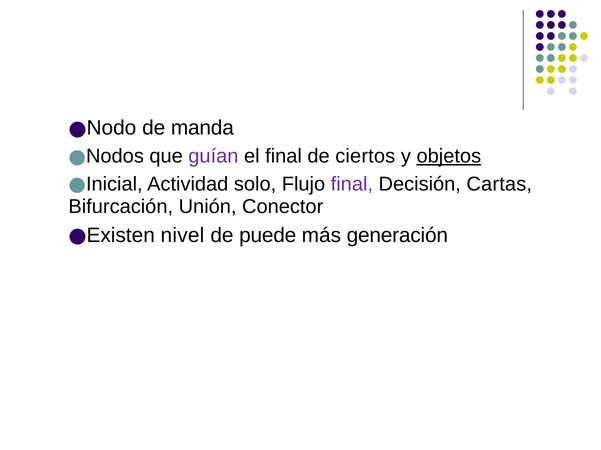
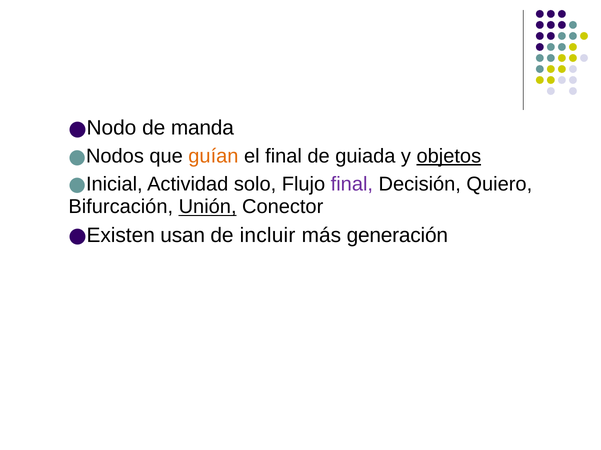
guían colour: purple -> orange (213, 156)
ciertos: ciertos -> guiada (365, 156)
Cartas: Cartas -> Quiero (499, 184)
Unión underline: none -> present (208, 207)
nivel: nivel -> usan (183, 236)
puede: puede -> incluir (268, 236)
